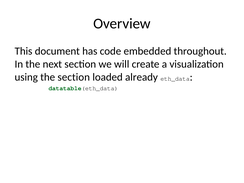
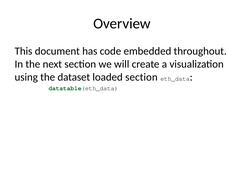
the section: section -> dataset (74, 77)
loaded already: already -> section (141, 77)
